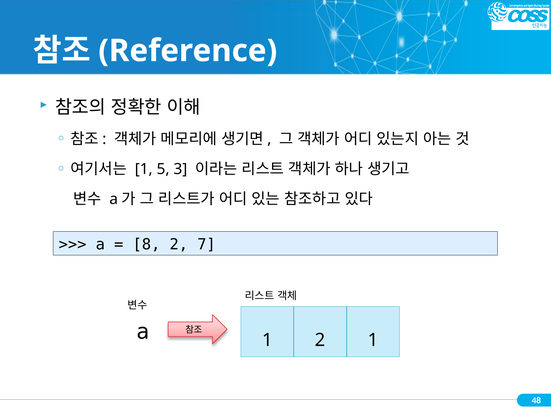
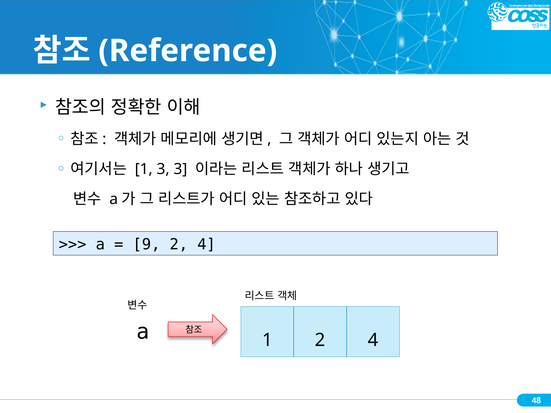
1 5: 5 -> 3 (163, 169)
8: 8 -> 9 (146, 245)
7: 7 -> 4 (207, 245)
1 2 1: 1 -> 4 (373, 340)
